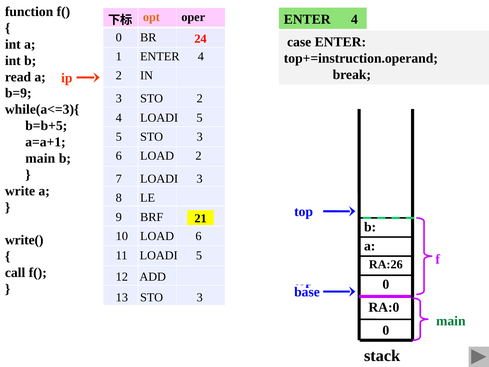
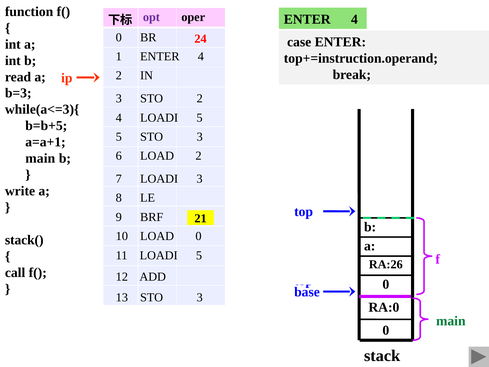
opt colour: orange -> purple (151, 17)
b=9: b=9 -> b=3 (18, 93)
LOAD 6: 6 -> 0 (198, 236)
write(: write( -> stack( (24, 240)
